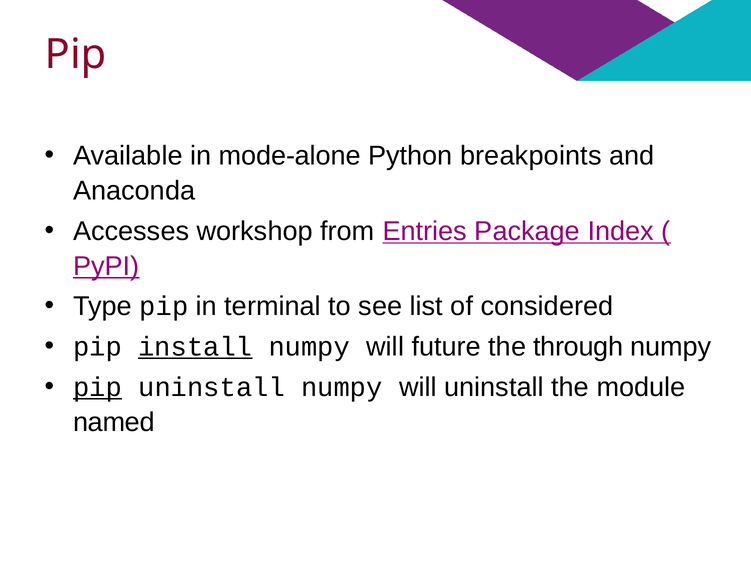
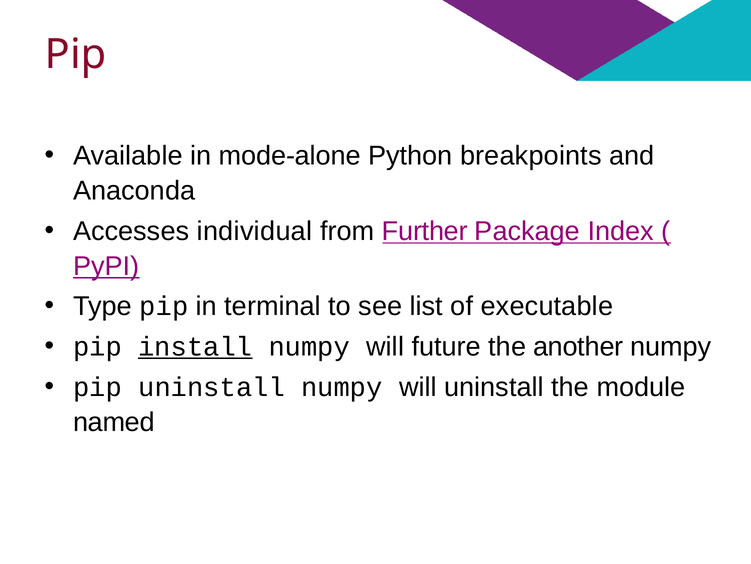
workshop: workshop -> individual (255, 231)
Entries: Entries -> Further (425, 231)
considered: considered -> executable (547, 306)
through: through -> another (578, 346)
pip underline: present -> none (98, 387)
